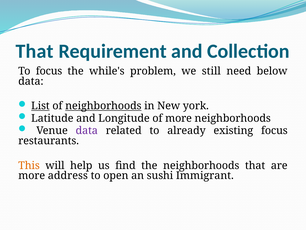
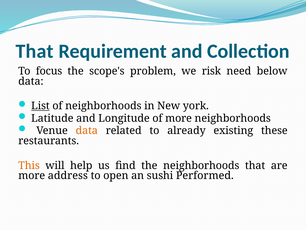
while's: while's -> scope's (107, 71)
still: still -> risk (211, 71)
neighborhoods underline: present -> none (103, 106)
data colour: purple -> orange (87, 130)
existing focus: focus -> these (274, 130)
Immigrant: Immigrant -> Performed (205, 175)
